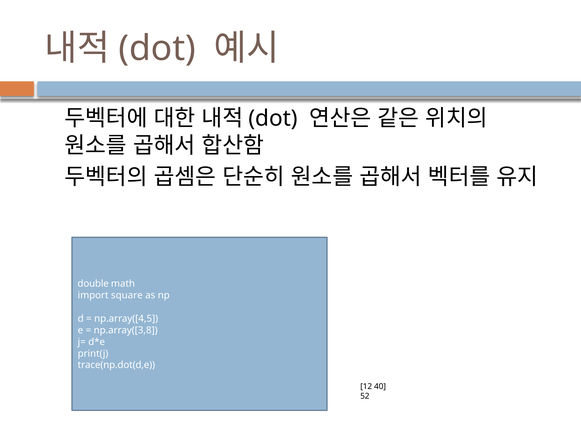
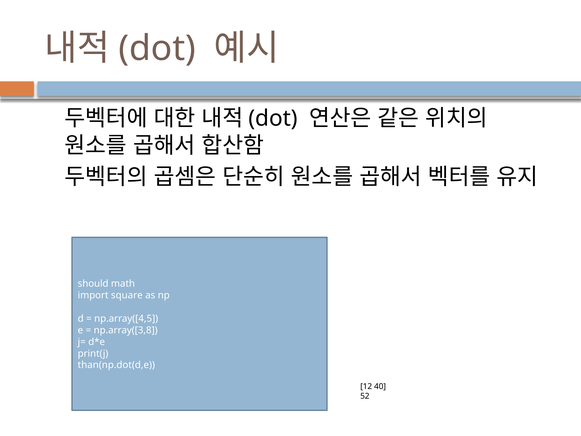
double: double -> should (93, 284)
trace(np.dot(d,e: trace(np.dot(d,e -> than(np.dot(d,e (116, 365)
